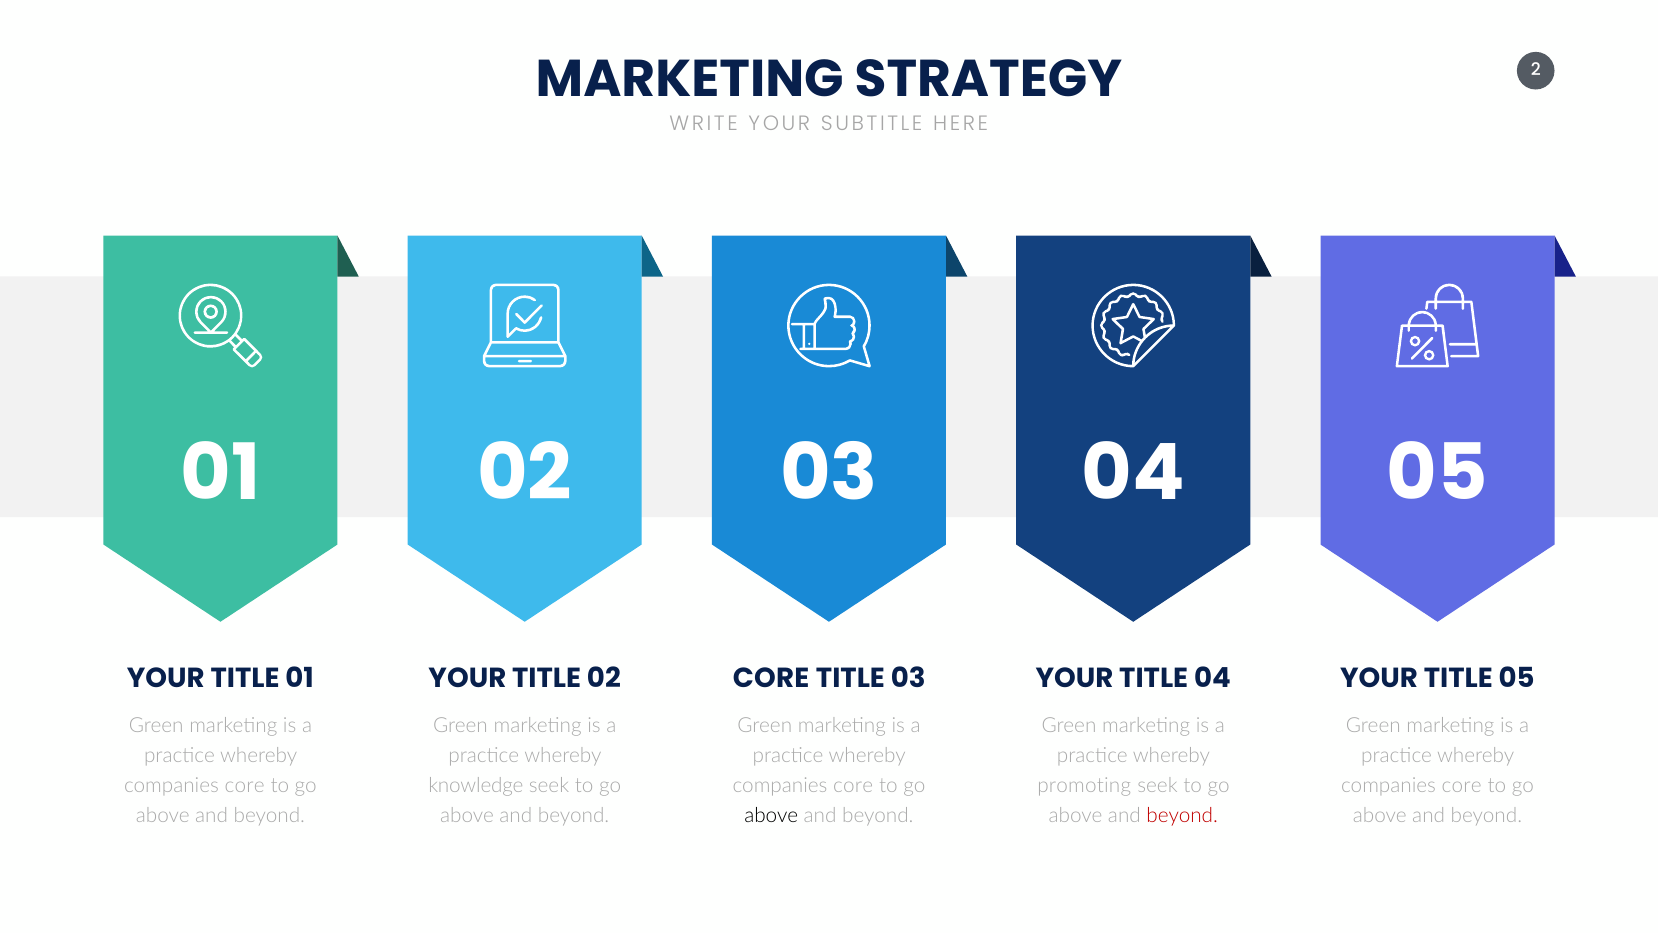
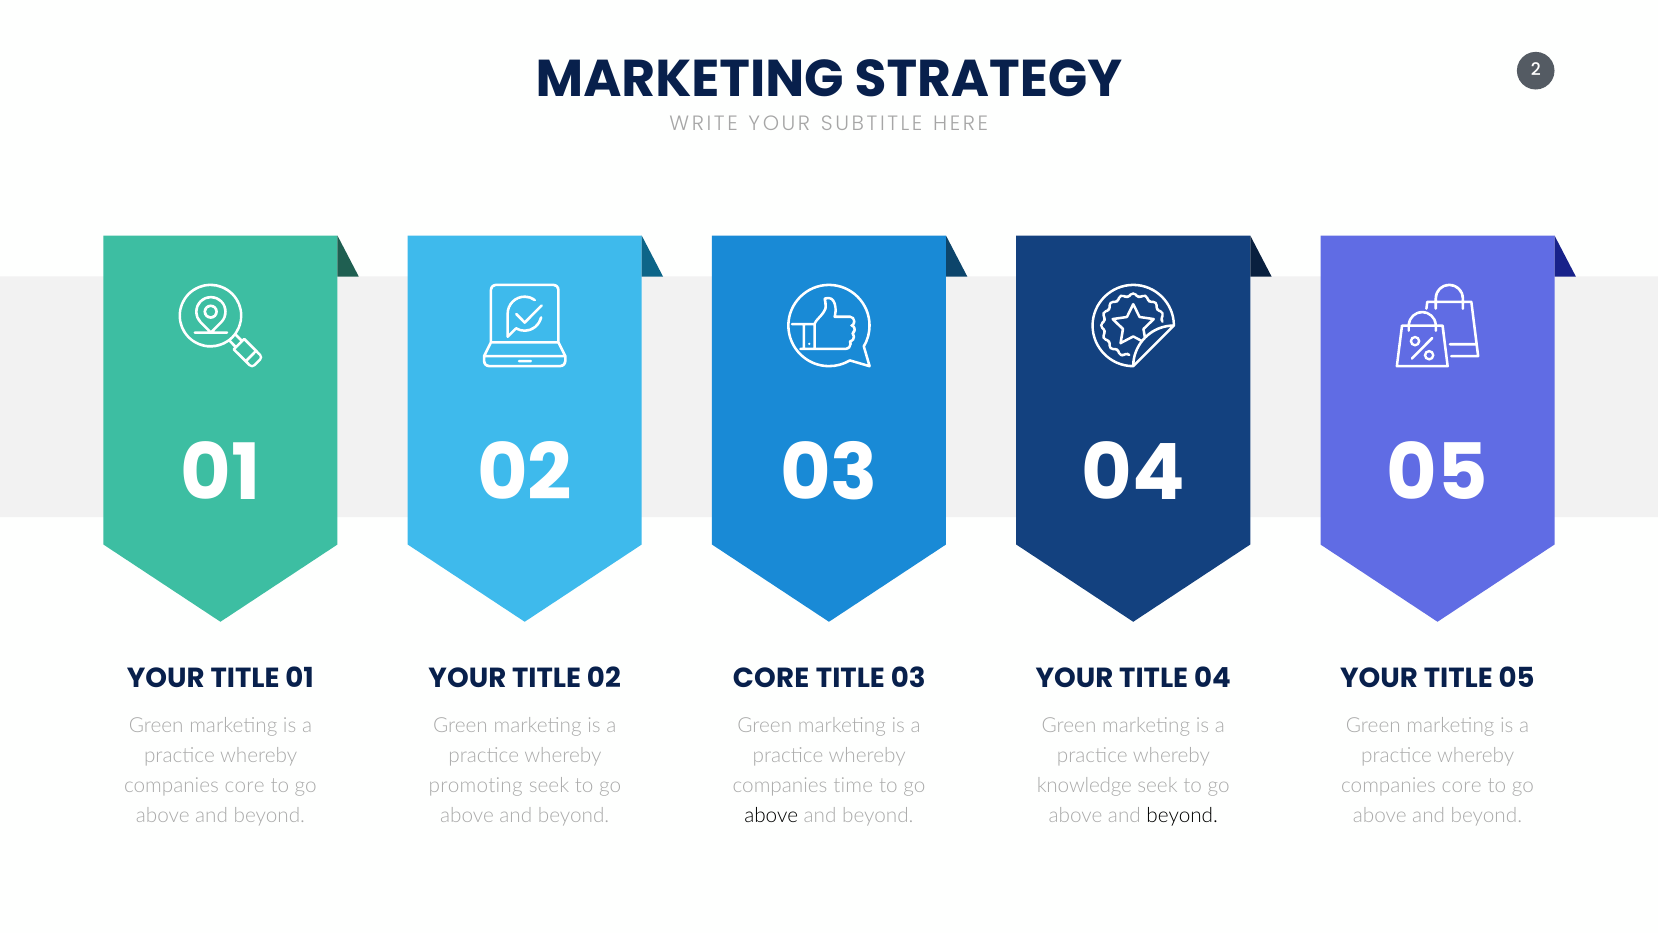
knowledge: knowledge -> promoting (476, 786)
core: core -> time (853, 786)
promoting: promoting -> knowledge (1084, 786)
beyond colour: red -> black (1182, 816)
